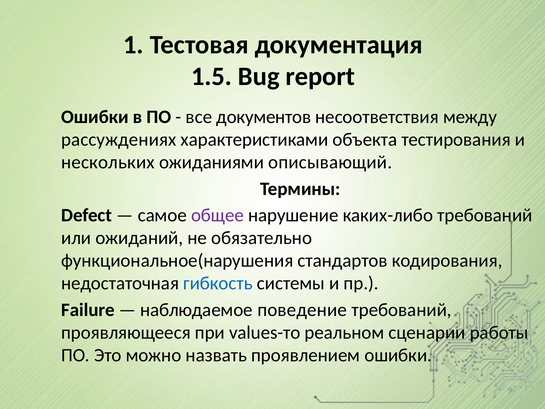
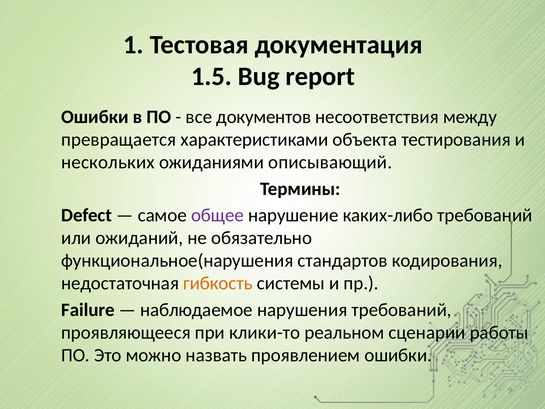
рассуждениях: рассуждениях -> превращается (119, 139)
гибкость colour: blue -> orange (218, 283)
поведение: поведение -> нарушения (302, 310)
values-то: values-то -> клики-то (265, 332)
